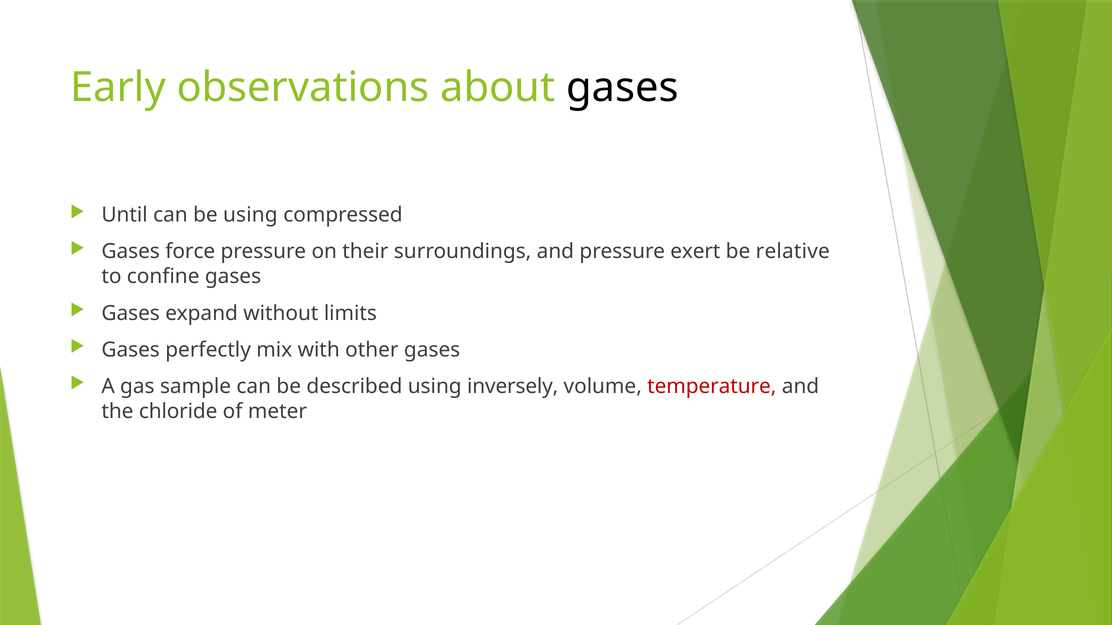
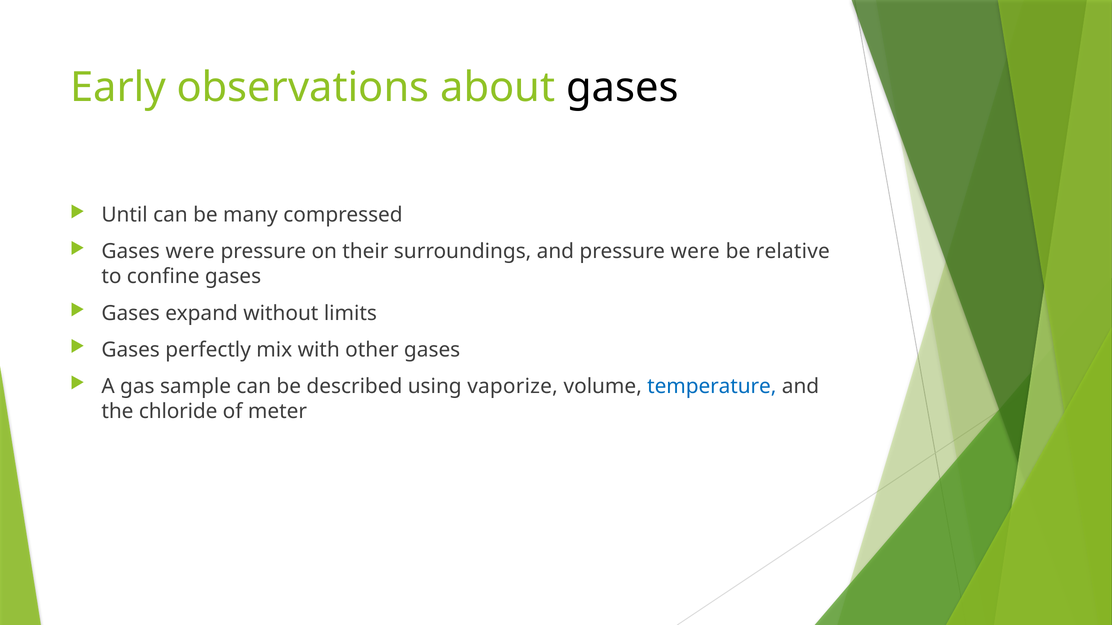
be using: using -> many (250, 215)
Gases force: force -> were (190, 252)
pressure exert: exert -> were (695, 252)
inversely: inversely -> vaporize (513, 387)
temperature colour: red -> blue (712, 387)
